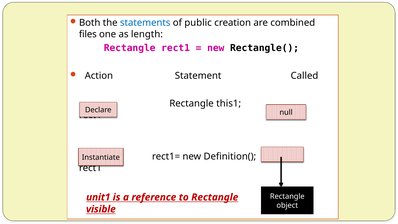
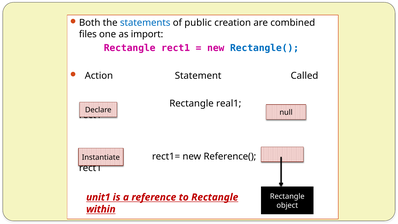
length: length -> import (147, 34)
Rectangle( colour: black -> blue (265, 48)
this1: this1 -> real1 (229, 103)
Definition(: Definition( -> Reference( (230, 156)
visible: visible -> within (101, 209)
